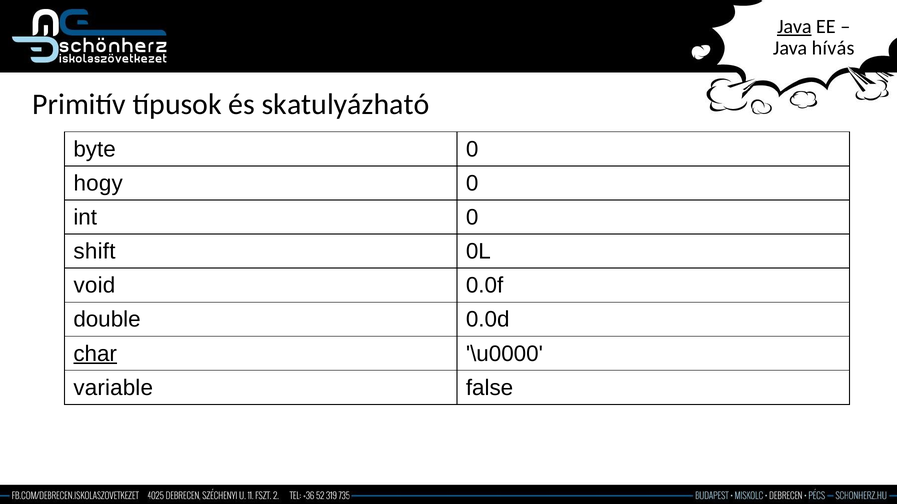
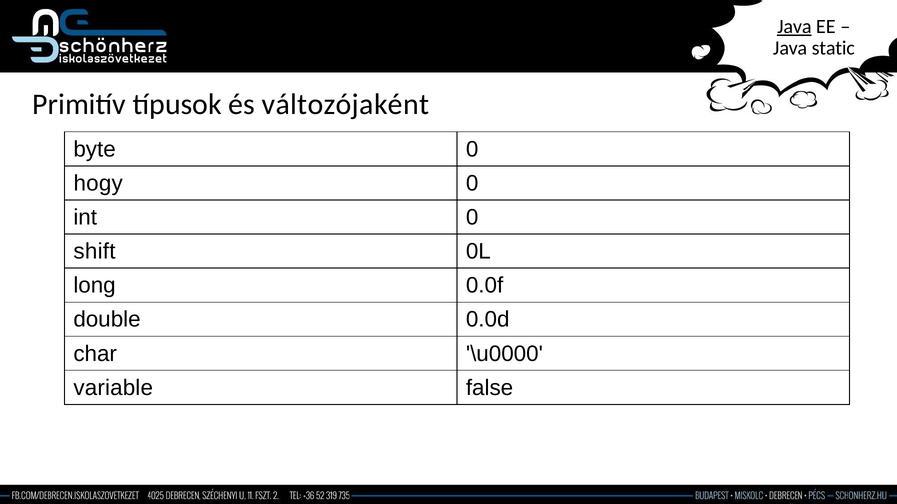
hívás: hívás -> static (833, 48)
skatulyázható: skatulyázható -> változójaként (345, 105)
void: void -> long (95, 286)
char underline: present -> none (95, 354)
